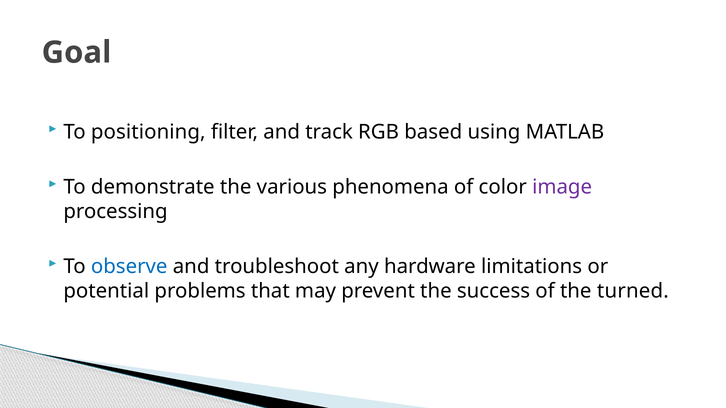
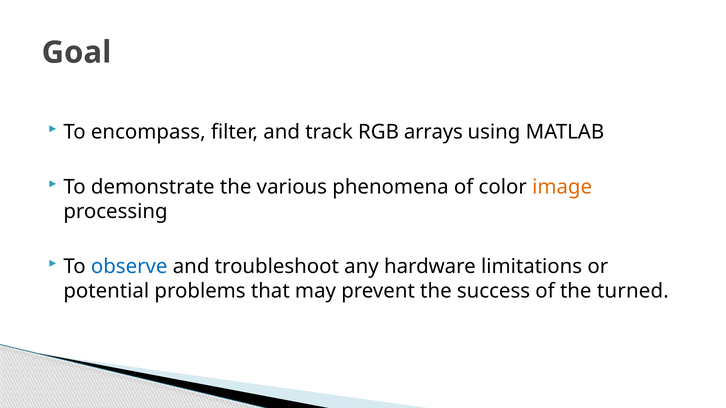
positioning: positioning -> encompass (148, 132)
based: based -> arrays (433, 132)
image colour: purple -> orange (562, 187)
